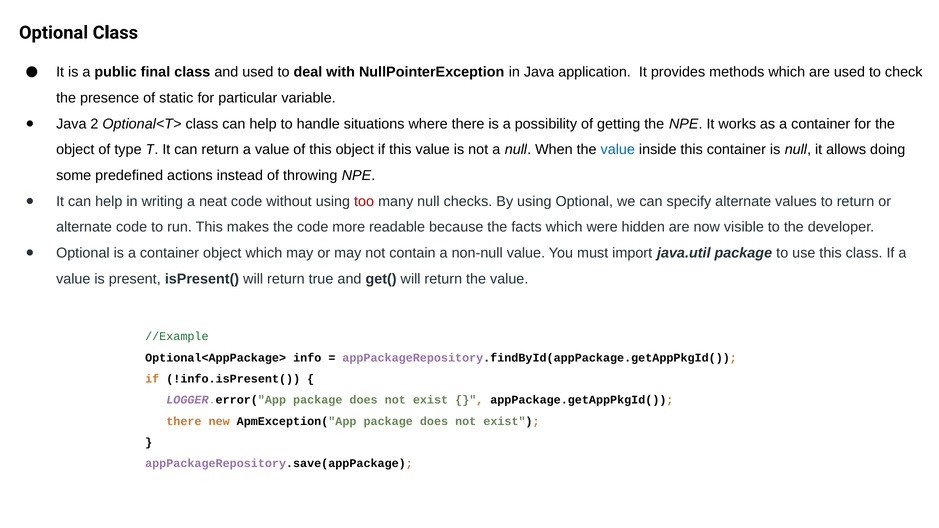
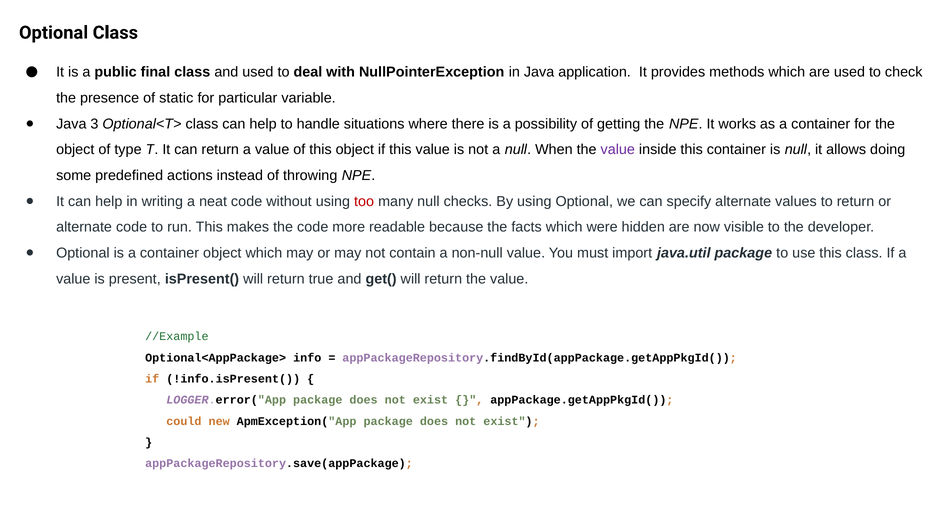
2: 2 -> 3 (94, 124)
value colour: blue -> purple (618, 150)
there: there -> could (184, 421)
